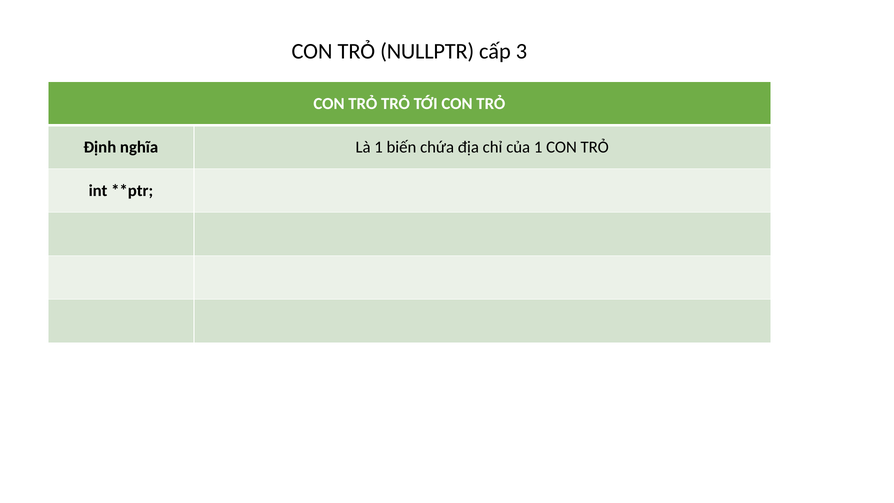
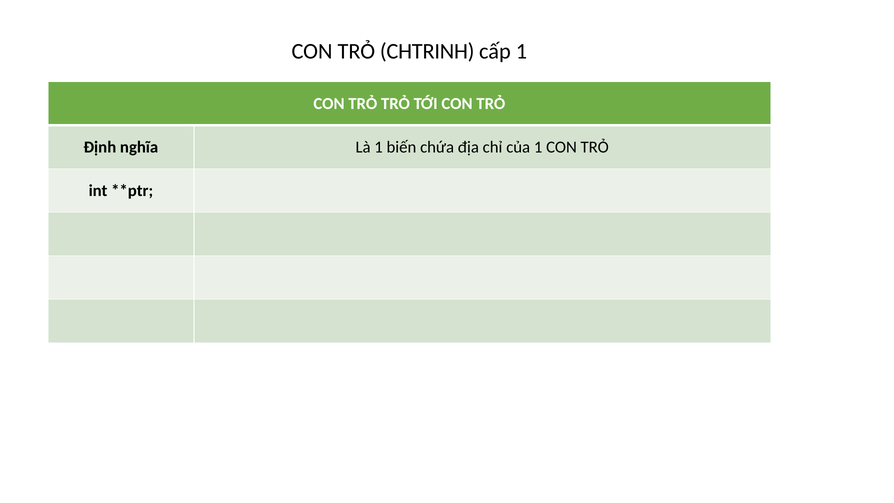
NULLPTR: NULLPTR -> CHTRINH (427, 51)
cấp 3: 3 -> 1 (521, 51)
